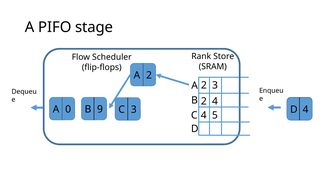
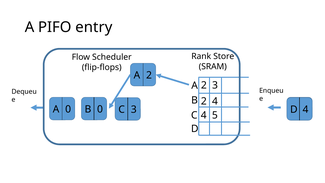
stage: stage -> entry (94, 27)
B 9: 9 -> 0 (100, 109)
